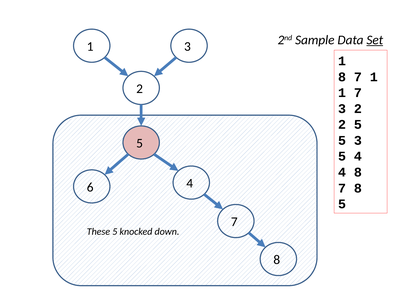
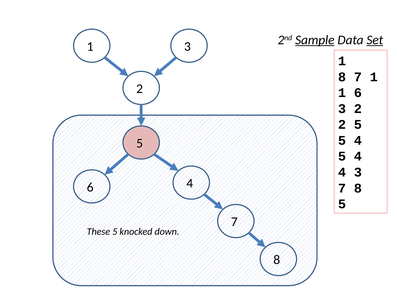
Sample underline: none -> present (315, 40)
1 7: 7 -> 6 (358, 93)
3: 3 -> 4 (358, 140)
4 8: 8 -> 3 (358, 172)
